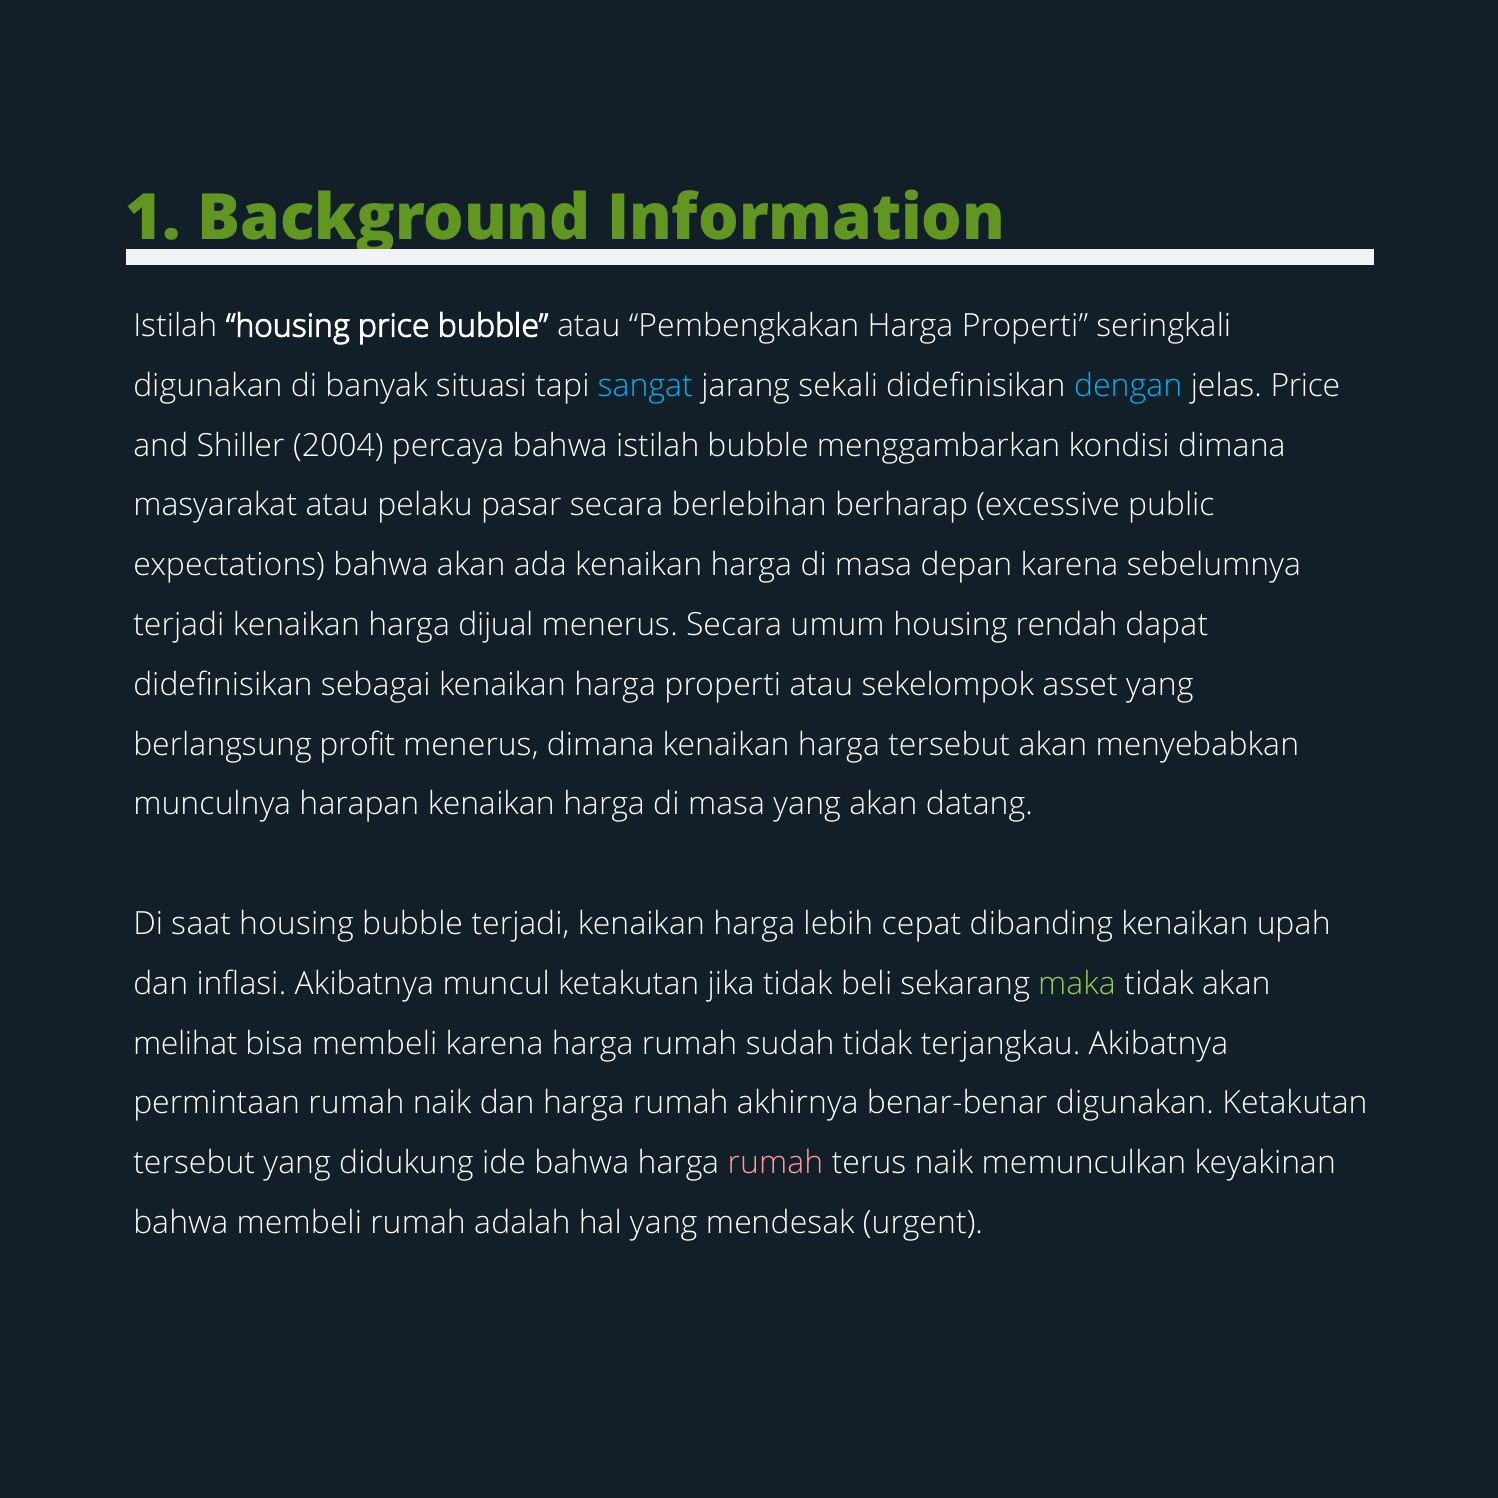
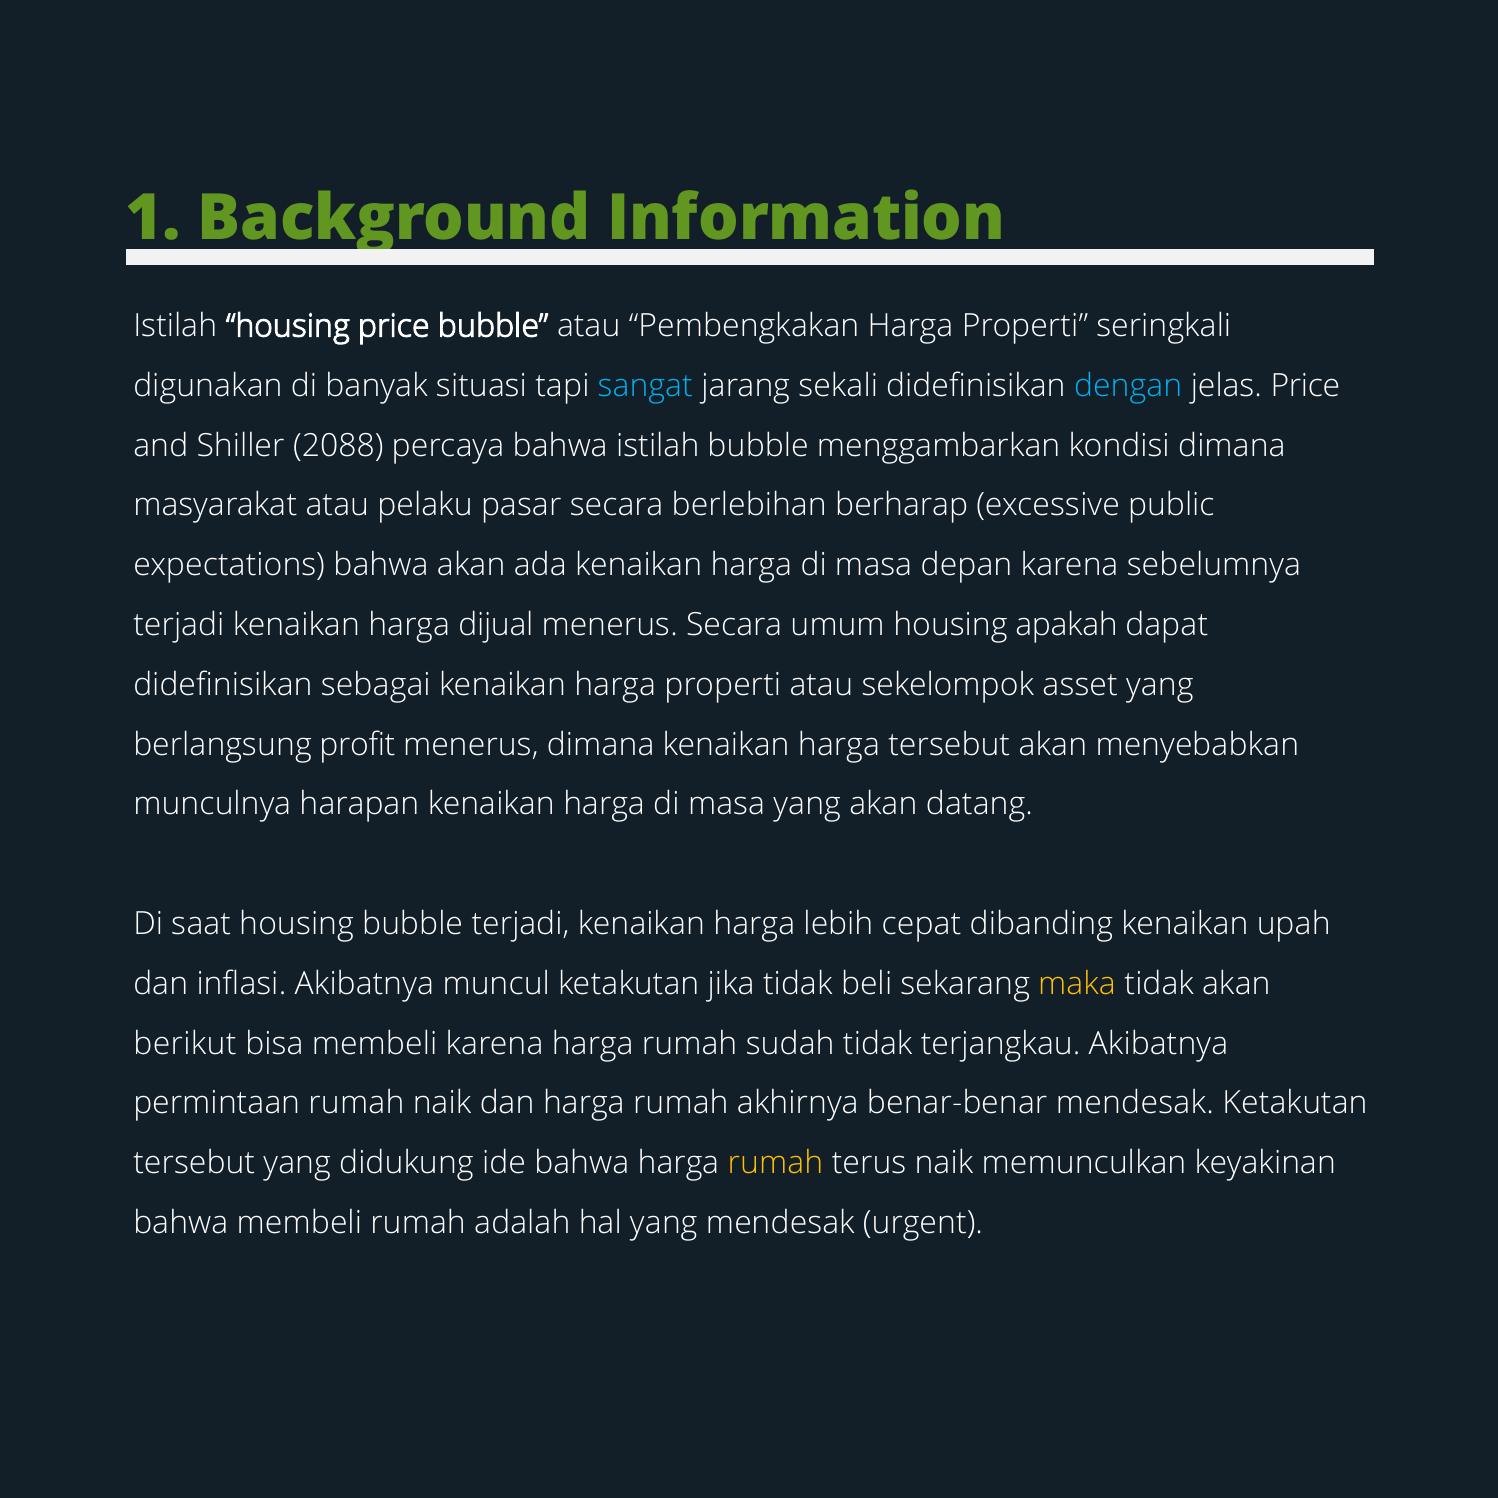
2004: 2004 -> 2088 (338, 446)
rendah: rendah -> apakah (1067, 625)
maka colour: light green -> yellow (1077, 984)
melihat: melihat -> berikut (185, 1043)
benar-benar digunakan: digunakan -> mendesak (1135, 1103)
rumah colour: pink -> yellow (775, 1163)
